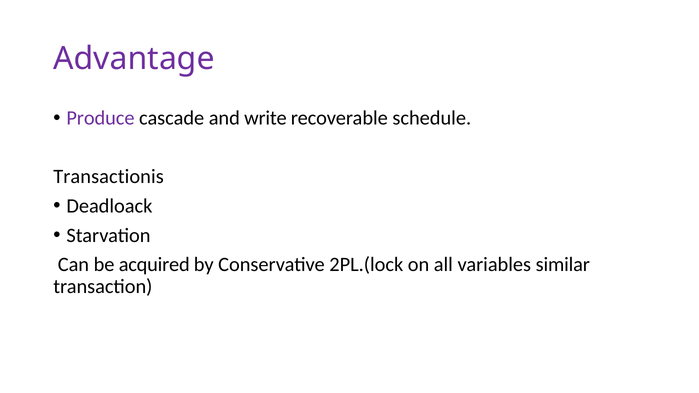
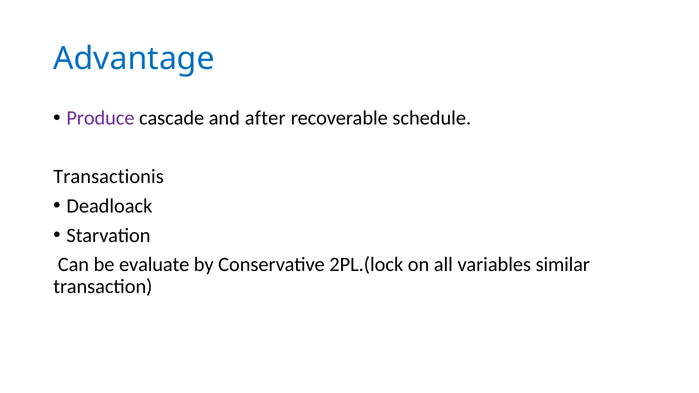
Advantage colour: purple -> blue (134, 59)
write: write -> after (265, 118)
acquired: acquired -> evaluate (154, 265)
